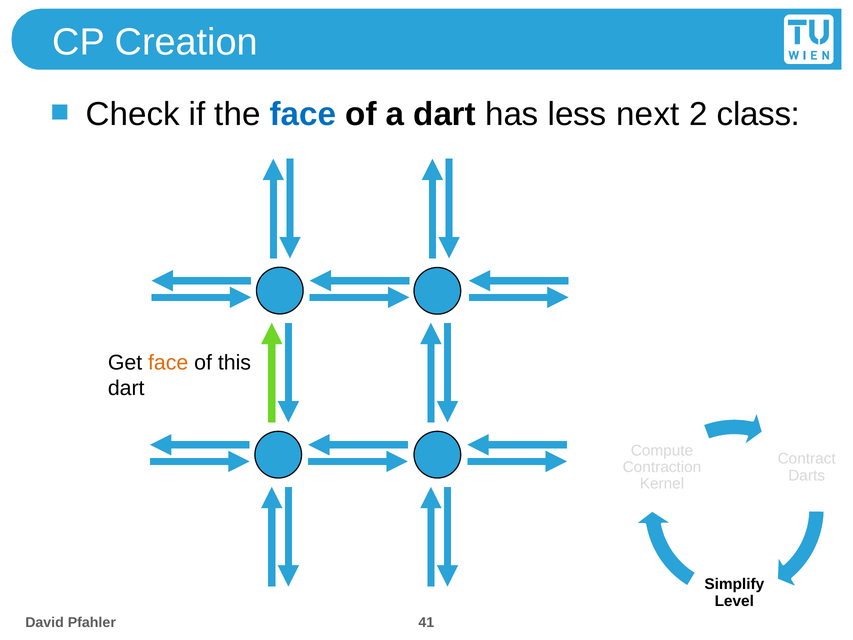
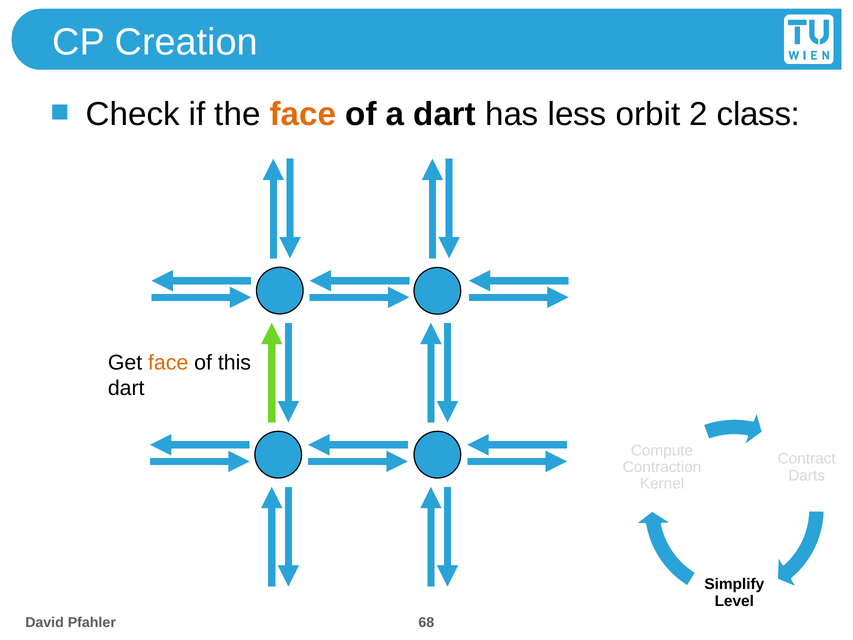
face colour: blue -> orange (303, 114)
next: next -> orbit (648, 114)
41: 41 -> 68 (426, 622)
